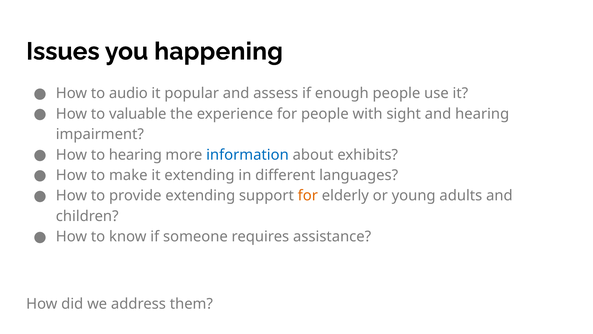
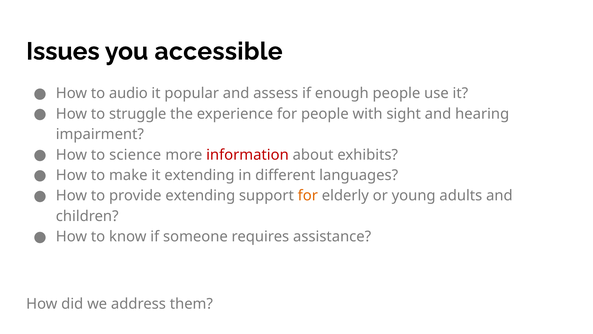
happening: happening -> accessible (219, 51)
valuable: valuable -> struggle (138, 114)
to hearing: hearing -> science (135, 155)
information colour: blue -> red (247, 155)
